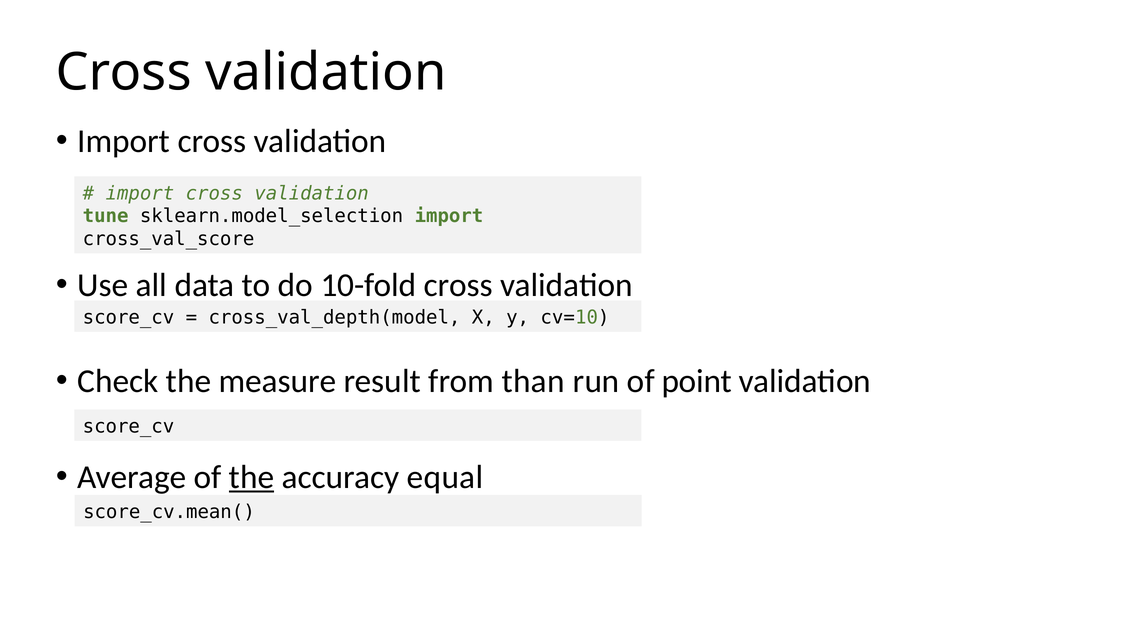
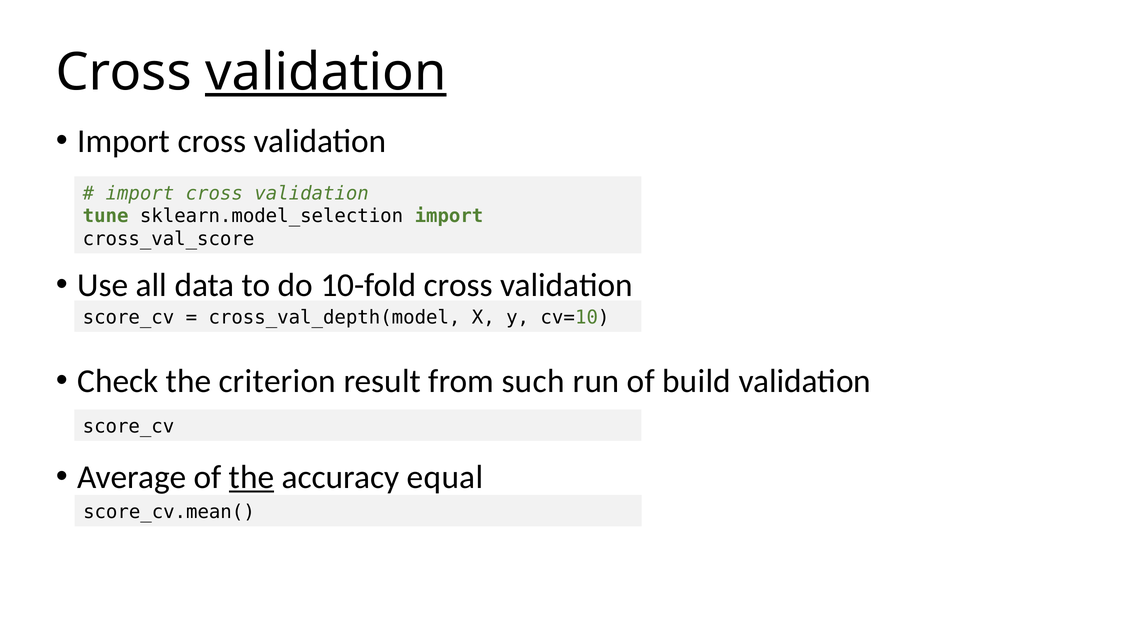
validation underline: none -> present (326, 72)
measure: measure -> criterion (277, 381)
than: than -> such (533, 381)
point: point -> build (697, 381)
